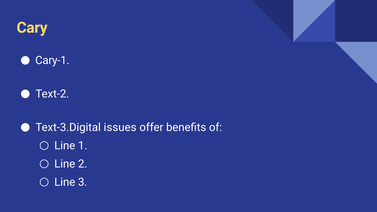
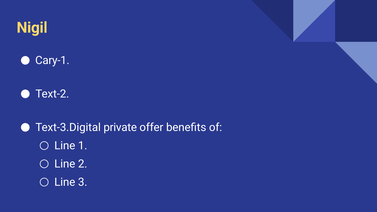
Cary: Cary -> Nigil (32, 28)
issues: issues -> private (120, 127)
